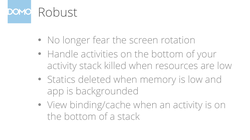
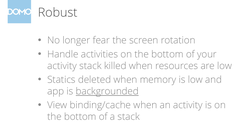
backgrounded underline: none -> present (107, 92)
